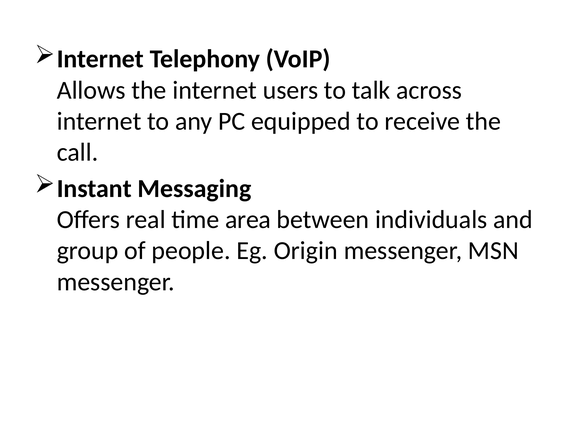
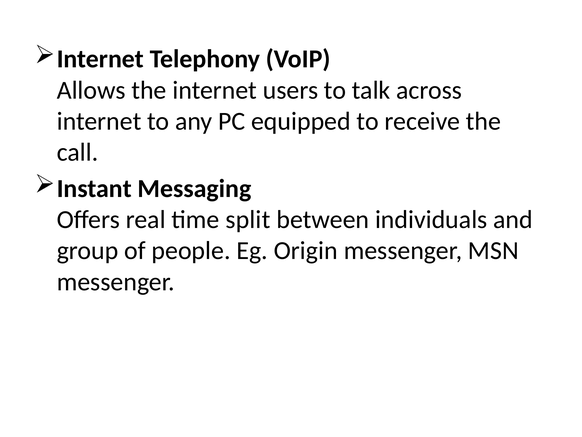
area: area -> split (248, 219)
